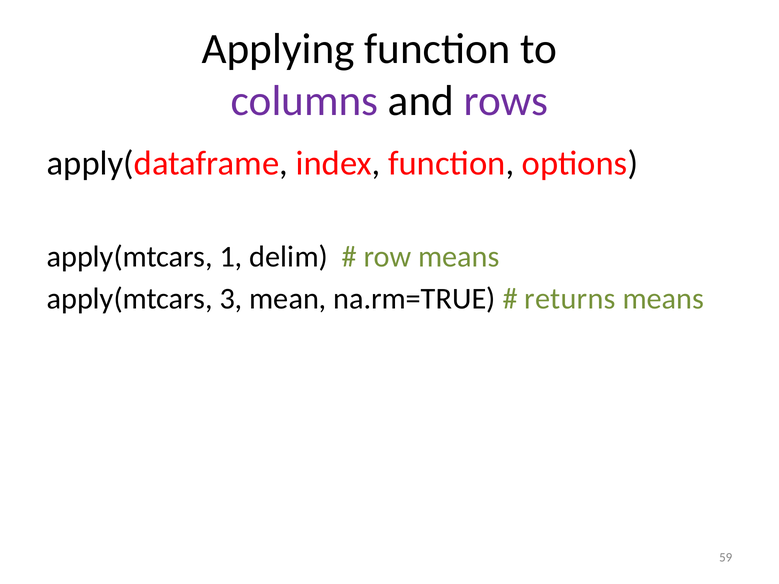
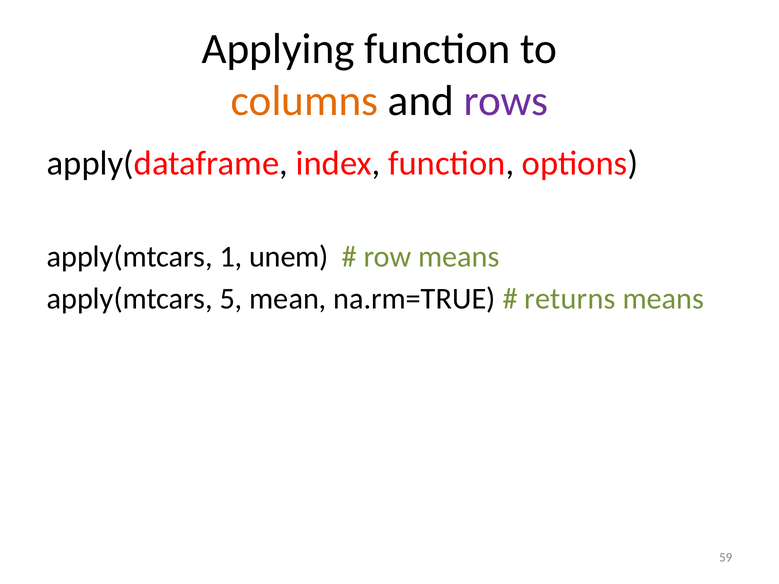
columns colour: purple -> orange (304, 101)
delim: delim -> unem (289, 257)
3: 3 -> 5 (231, 299)
